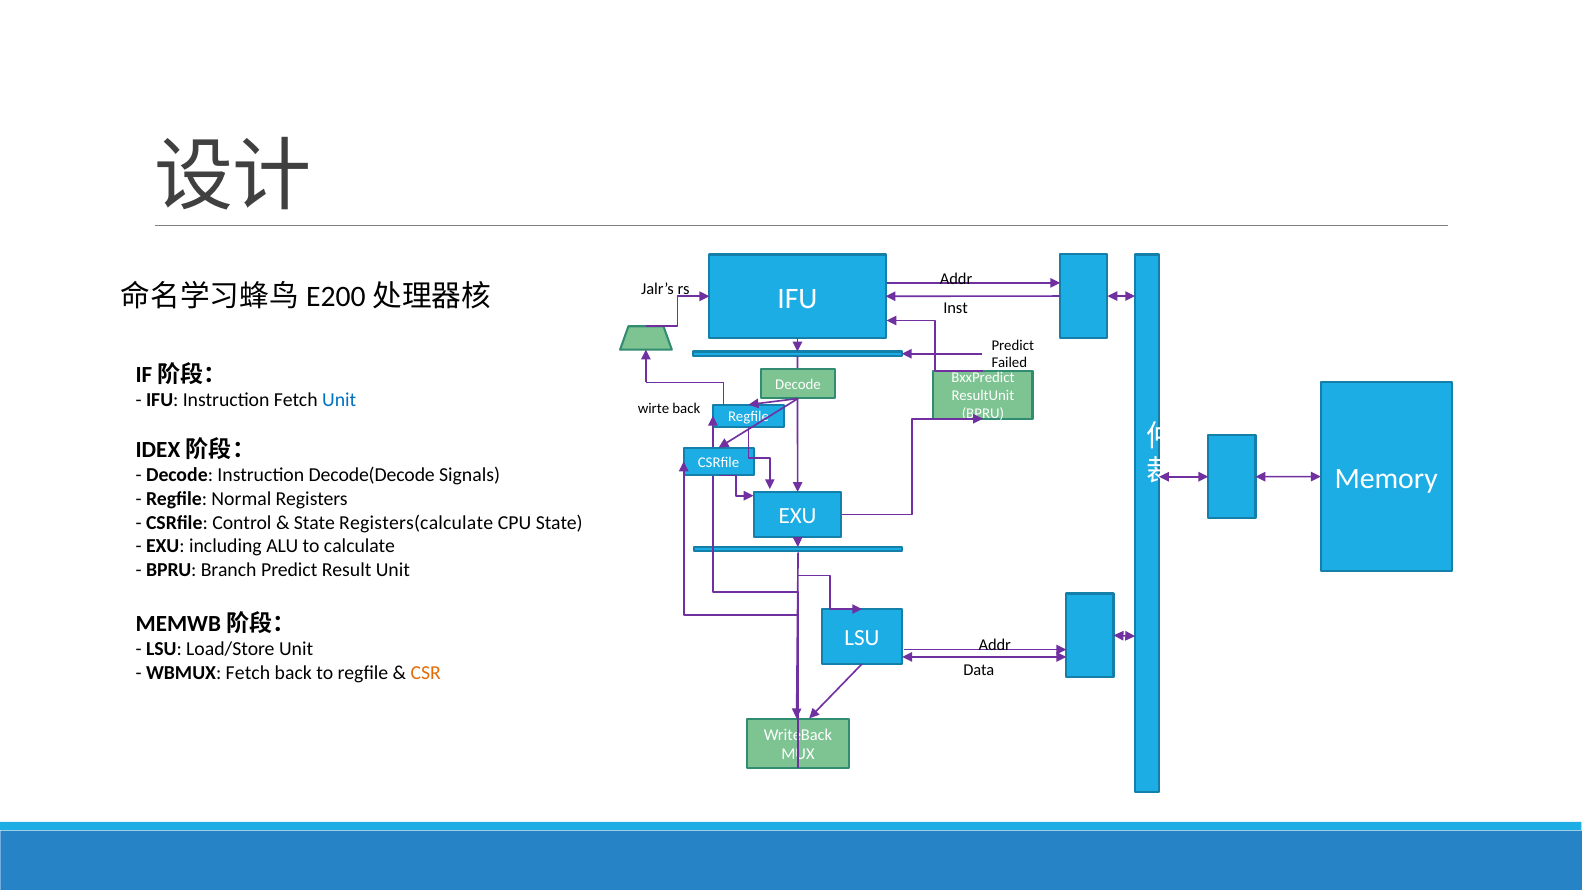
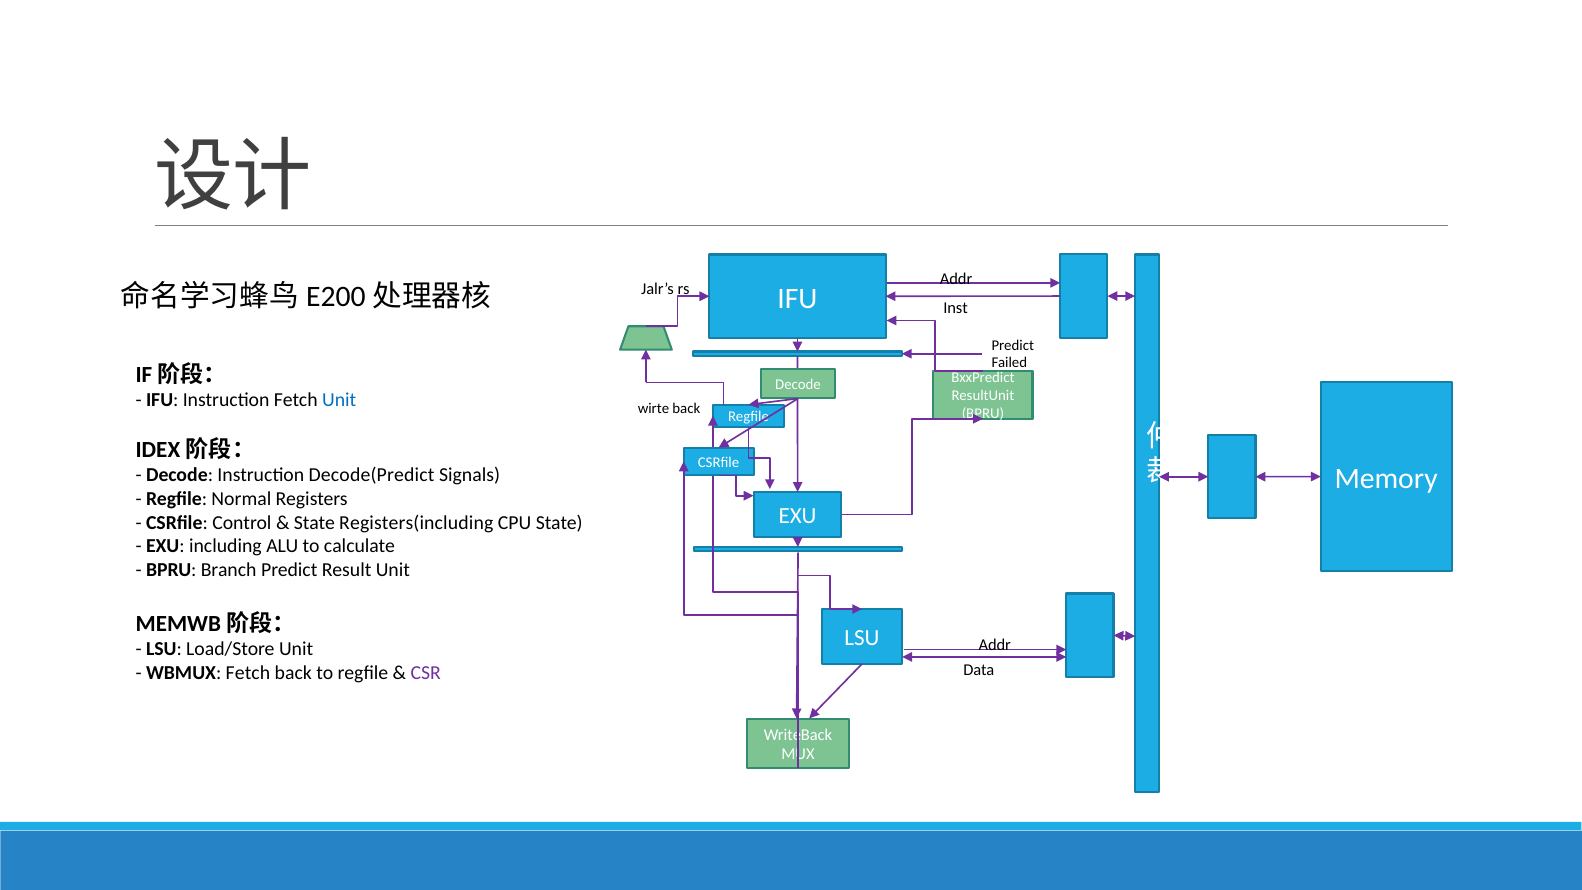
Decode(Decode: Decode(Decode -> Decode(Predict (372, 475)
Registers(calculate: Registers(calculate -> Registers(including (416, 523)
CSR colour: orange -> purple (426, 673)
